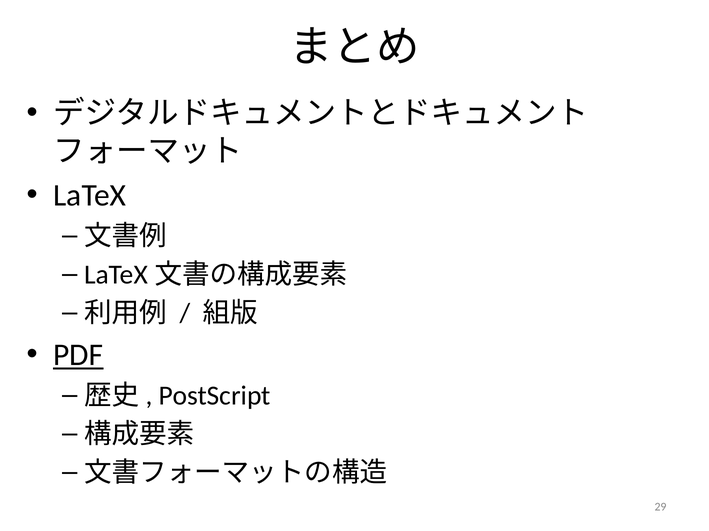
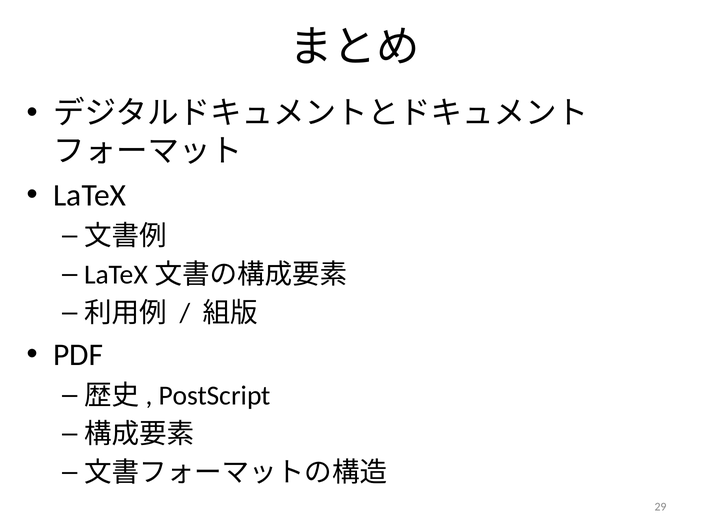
PDF underline: present -> none (78, 355)
